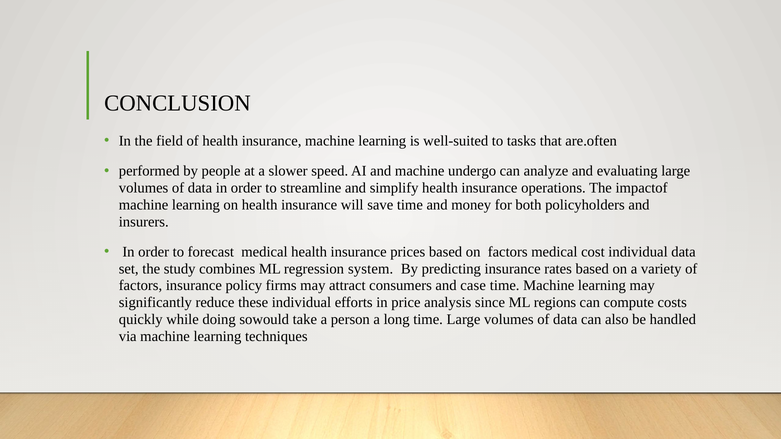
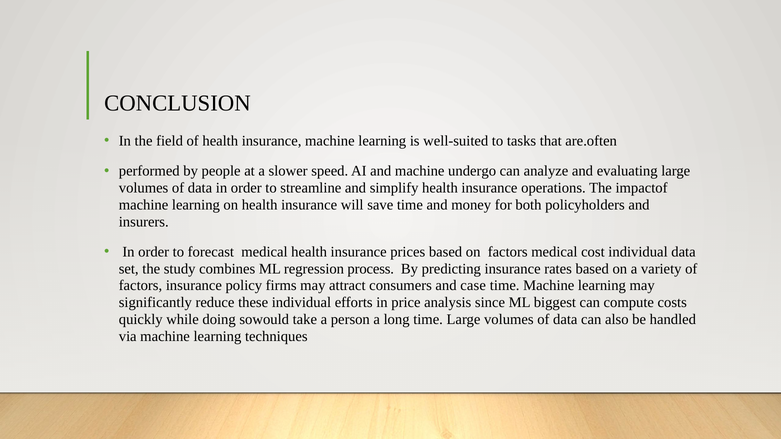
system: system -> process (371, 269)
regions: regions -> biggest (555, 303)
